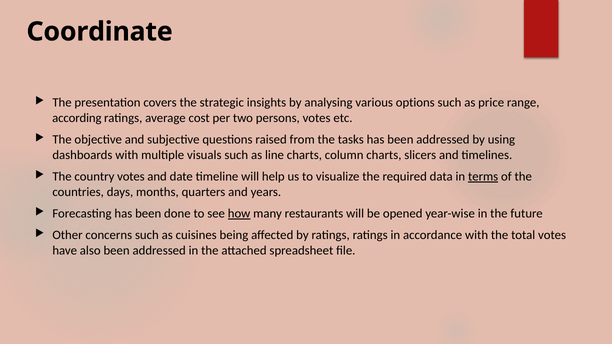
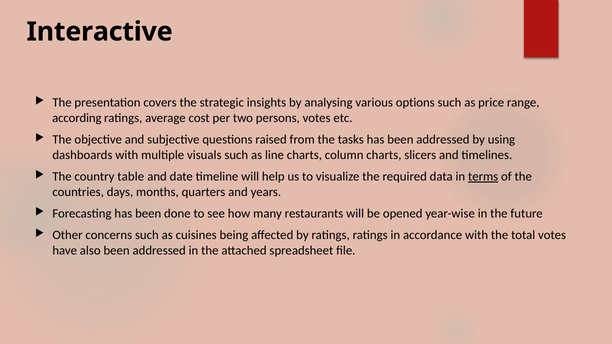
Coordinate: Coordinate -> Interactive (100, 32)
country votes: votes -> table (131, 177)
how underline: present -> none (239, 214)
